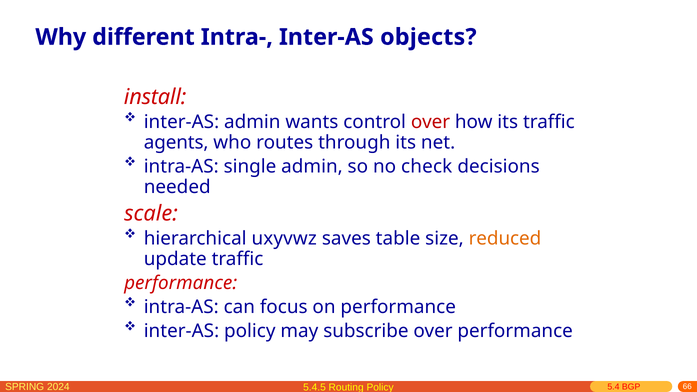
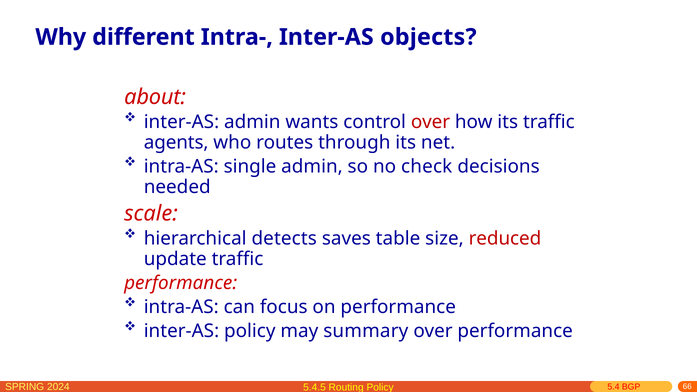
install: install -> about (155, 97)
uxyvwz: uxyvwz -> detects (284, 239)
reduced colour: orange -> red (505, 239)
subscribe: subscribe -> summary (366, 331)
